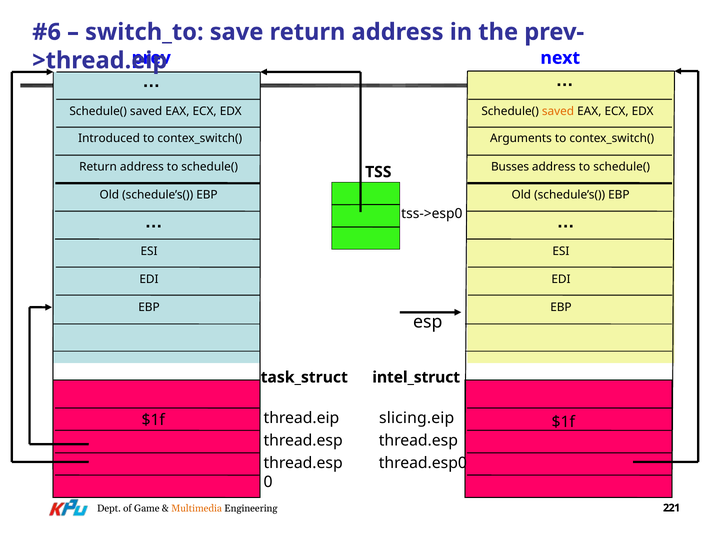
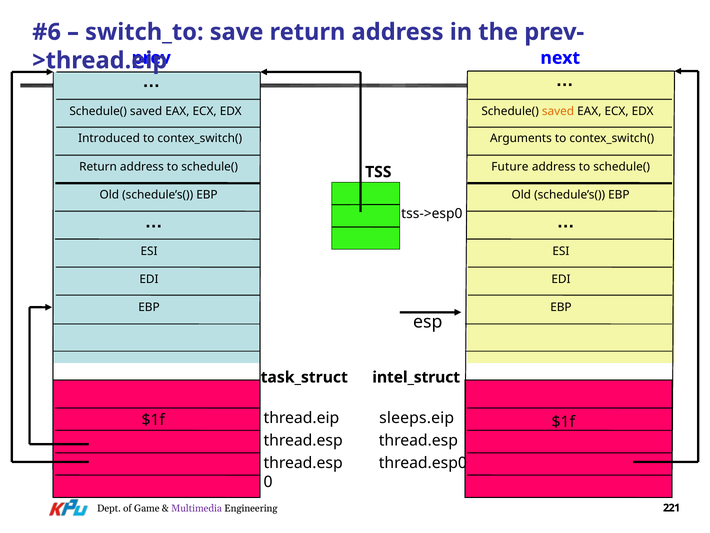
Busses: Busses -> Future (510, 166)
slicing.eip: slicing.eip -> sleeps.eip (417, 418)
Multimedia colour: orange -> purple (197, 508)
